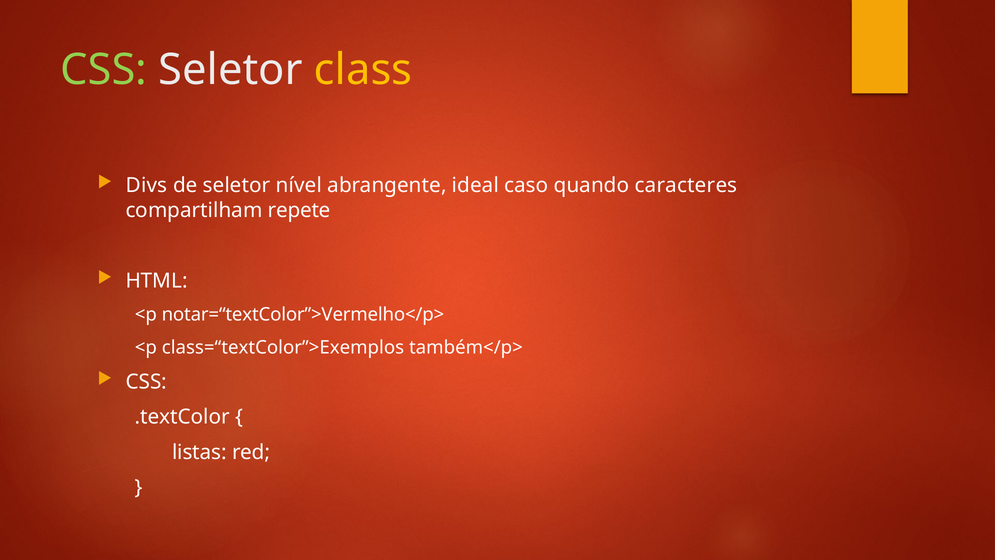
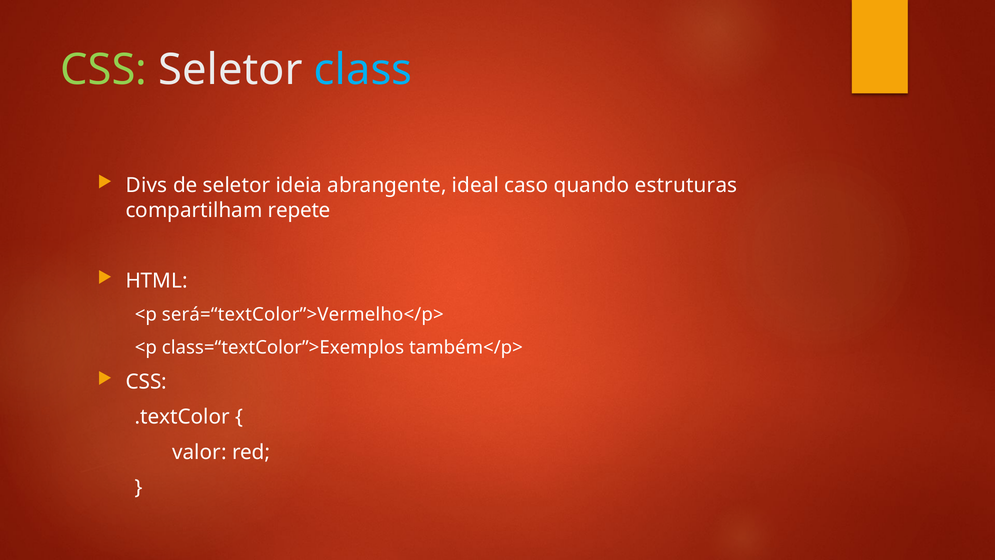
class colour: yellow -> light blue (363, 70)
nível: nível -> ideia (299, 185)
caracteres: caracteres -> estruturas (686, 185)
notar=“textColor”>Vermelho</p>: notar=“textColor”>Vermelho</p> -> será=“textColor”>Vermelho</p> (303, 315)
listas: listas -> valor (199, 452)
